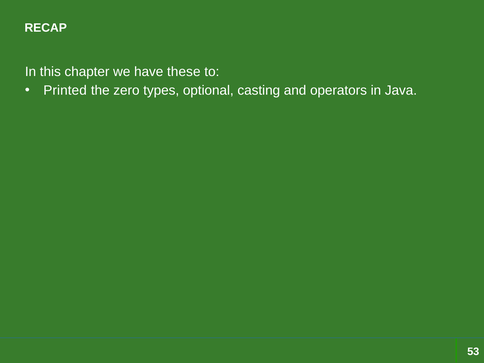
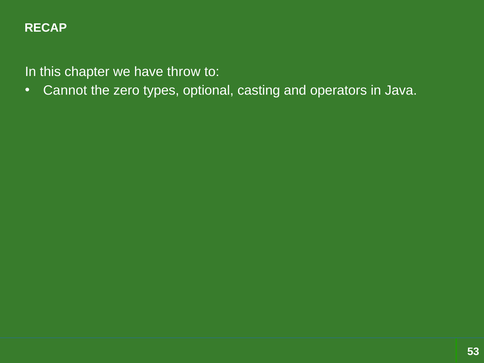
these: these -> throw (184, 72)
Printed: Printed -> Cannot (65, 90)
